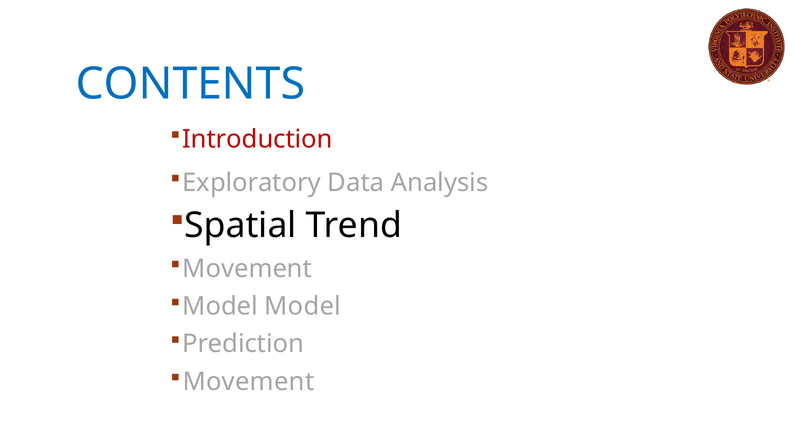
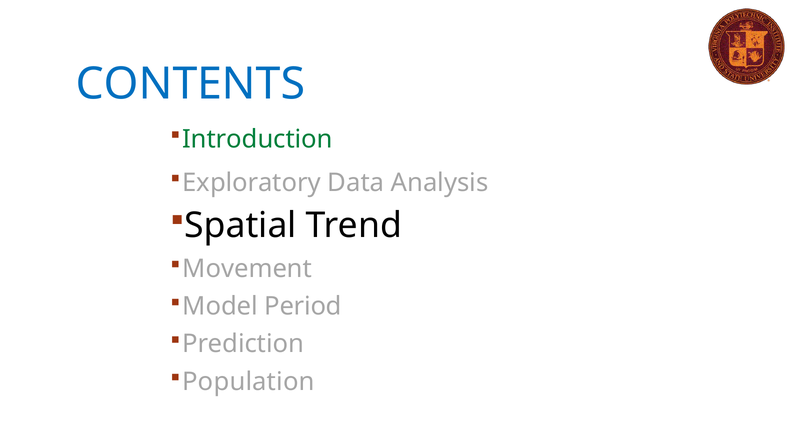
Introduction colour: red -> green (258, 139)
Model Model: Model -> Period (303, 306)
Movement: Movement -> Population (248, 382)
